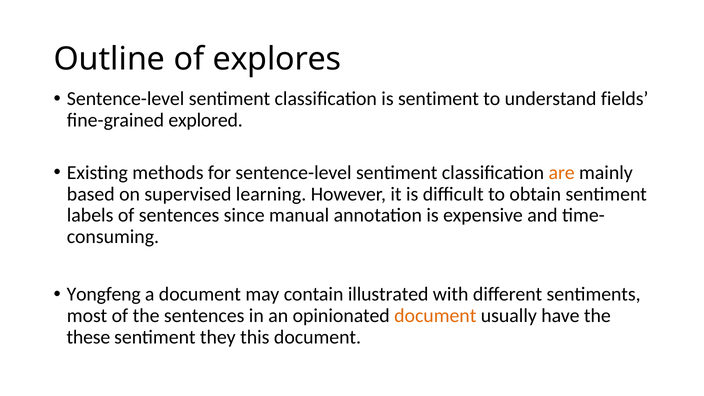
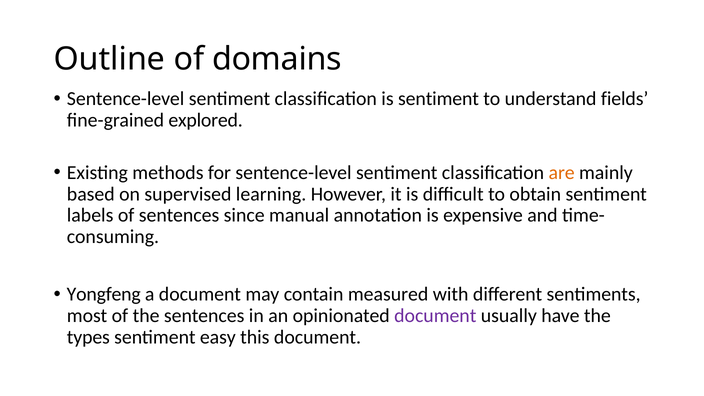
explores: explores -> domains (277, 59)
illustrated: illustrated -> measured (388, 294)
document colour: orange -> purple (435, 316)
these: these -> types (88, 337)
they: they -> easy (218, 337)
